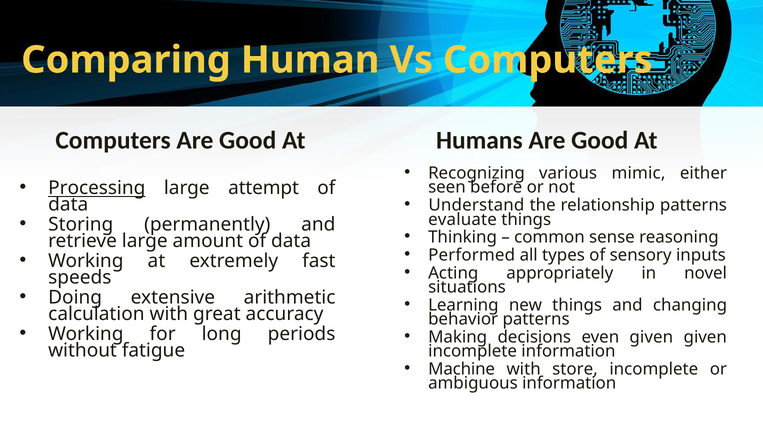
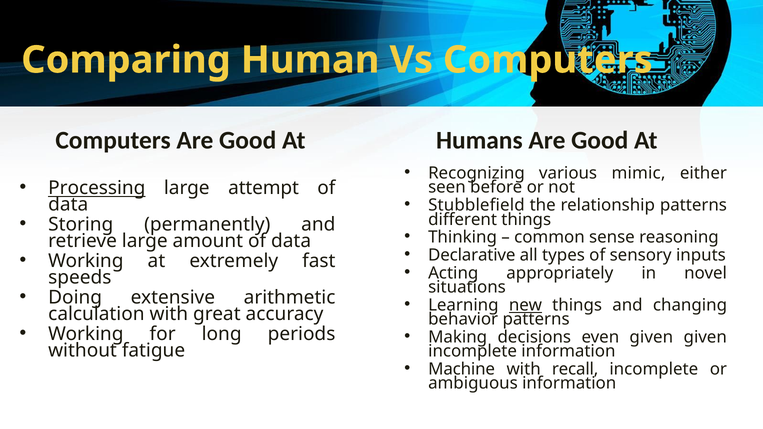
Understand: Understand -> Stubblefield (476, 205)
evaluate: evaluate -> different (463, 220)
Performed: Performed -> Declarative (472, 255)
new underline: none -> present (525, 305)
store: store -> recall (575, 369)
